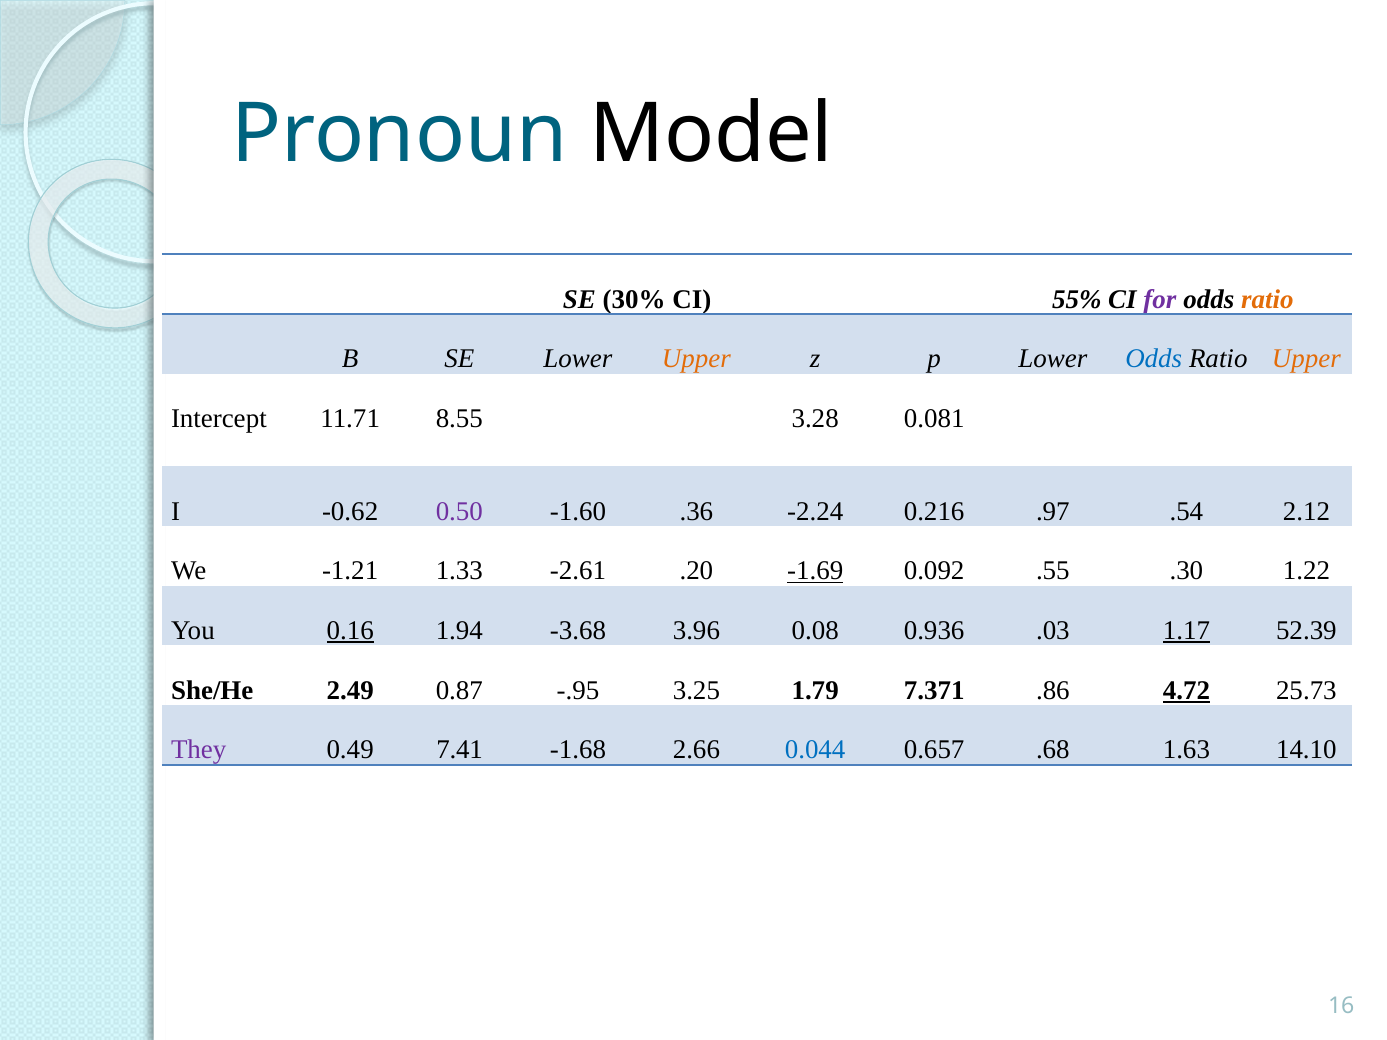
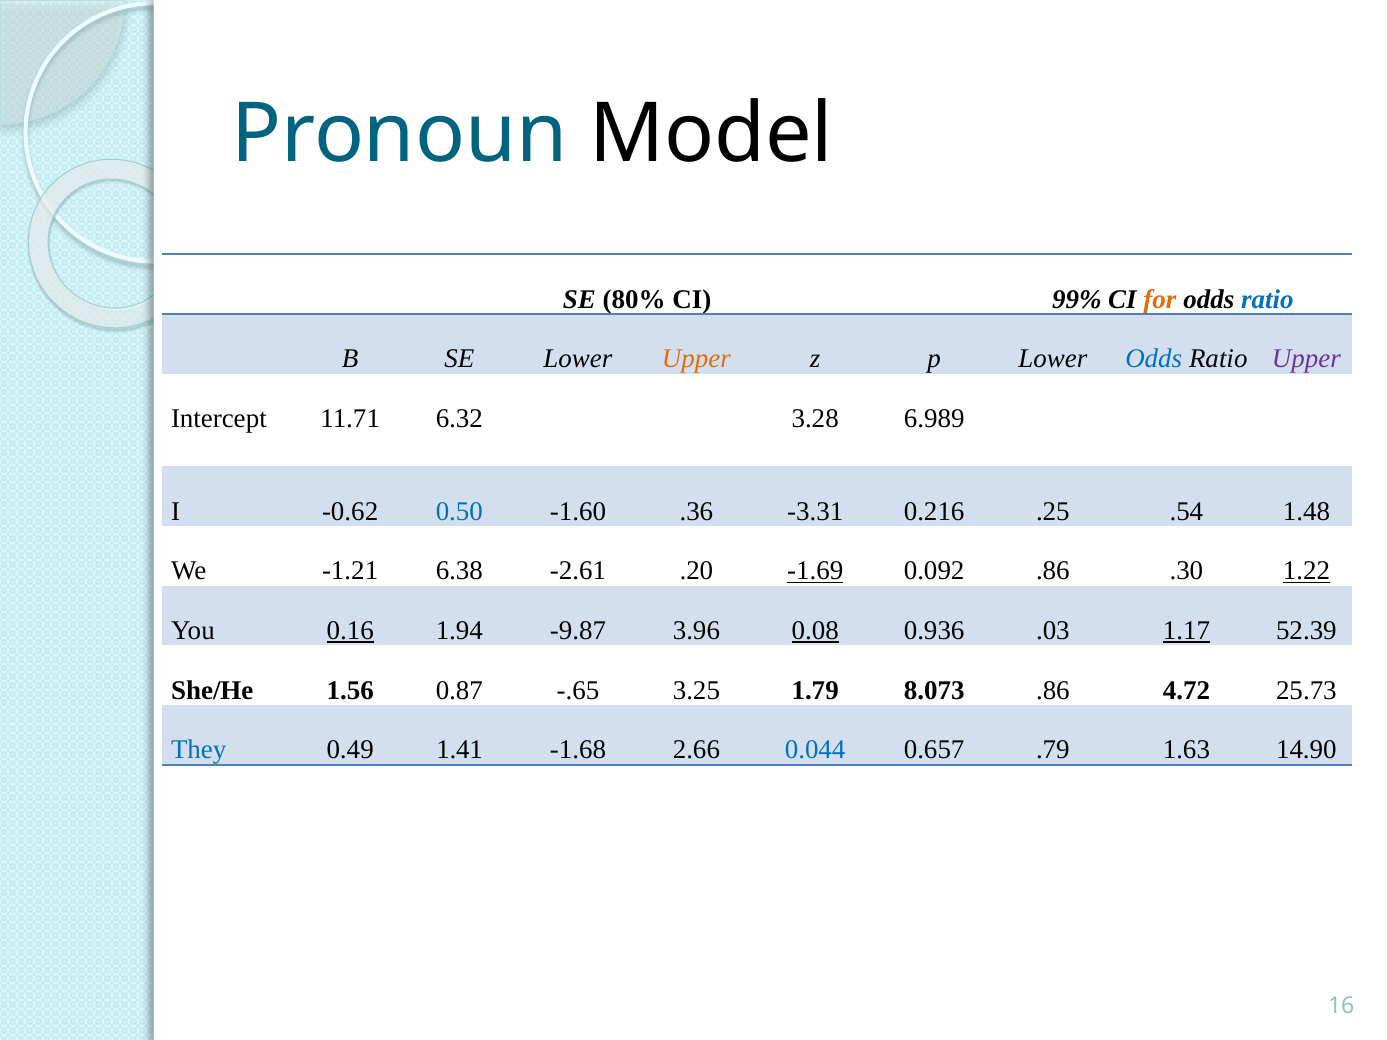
30%: 30% -> 80% (634, 299)
55%: 55% -> 99% (1077, 299)
for colour: purple -> orange (1160, 299)
ratio colour: orange -> blue (1267, 299)
Upper colour: orange -> purple (1306, 359)
8.55: 8.55 -> 6.32 (459, 419)
0.081: 0.081 -> 6.989 (934, 419)
0.50 colour: purple -> blue (459, 511)
-2.24: -2.24 -> -3.31 (815, 511)
.97: .97 -> .25 (1053, 511)
2.12: 2.12 -> 1.48 (1306, 511)
1.33: 1.33 -> 6.38 (459, 571)
0.092 .55: .55 -> .86 (1053, 571)
1.22 underline: none -> present (1306, 571)
-3.68: -3.68 -> -9.87 (578, 631)
0.08 underline: none -> present (815, 631)
2.49: 2.49 -> 1.56 (350, 690)
-.95: -.95 -> -.65 (578, 690)
7.371: 7.371 -> 8.073 (934, 690)
4.72 underline: present -> none (1186, 690)
They colour: purple -> blue (199, 750)
7.41: 7.41 -> 1.41 (460, 750)
.68: .68 -> .79 (1053, 750)
14.10: 14.10 -> 14.90 (1306, 750)
